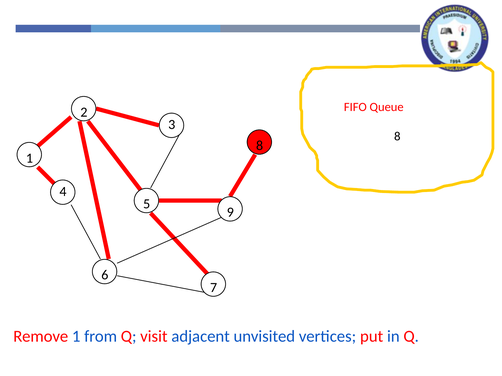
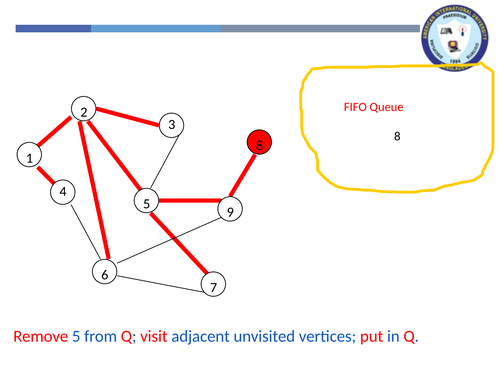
Remove 1: 1 -> 5 (76, 337)
